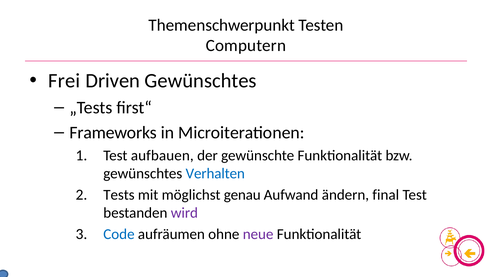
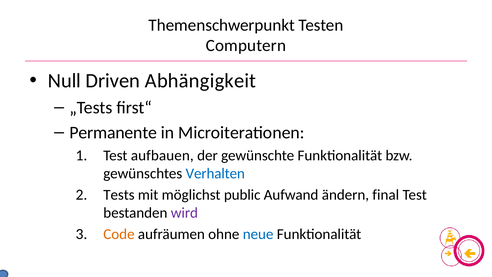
Frei: Frei -> Null (64, 81)
Driven Gewünschtes: Gewünschtes -> Abhängigkeit (201, 81)
Frameworks: Frameworks -> Permanente (113, 133)
genau: genau -> public (242, 195)
Code colour: blue -> orange (119, 234)
neue colour: purple -> blue (258, 234)
